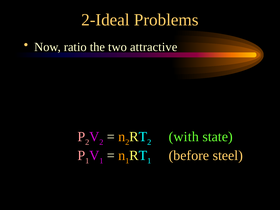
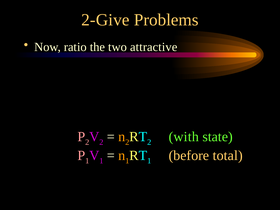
2-Ideal: 2-Ideal -> 2-Give (105, 20)
steel: steel -> total (228, 155)
